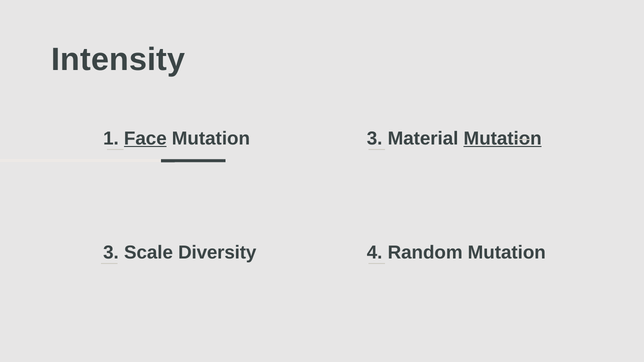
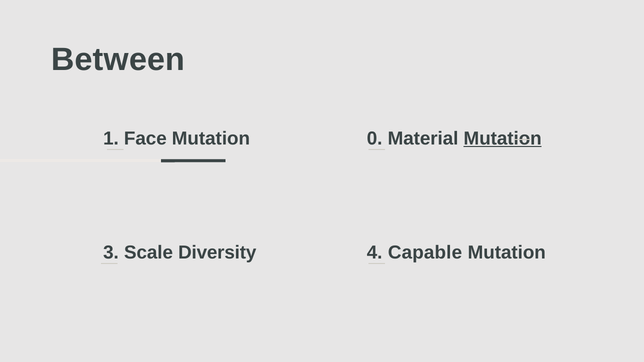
Intensity: Intensity -> Between (118, 60)
Face underline: present -> none (145, 139)
Mutation 3: 3 -> 0 (375, 139)
Random: Random -> Capable (425, 253)
